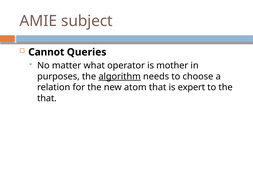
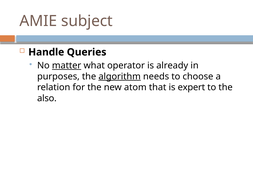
Cannot: Cannot -> Handle (46, 52)
matter underline: none -> present (67, 66)
mother: mother -> already (172, 66)
that: that -> also (47, 99)
